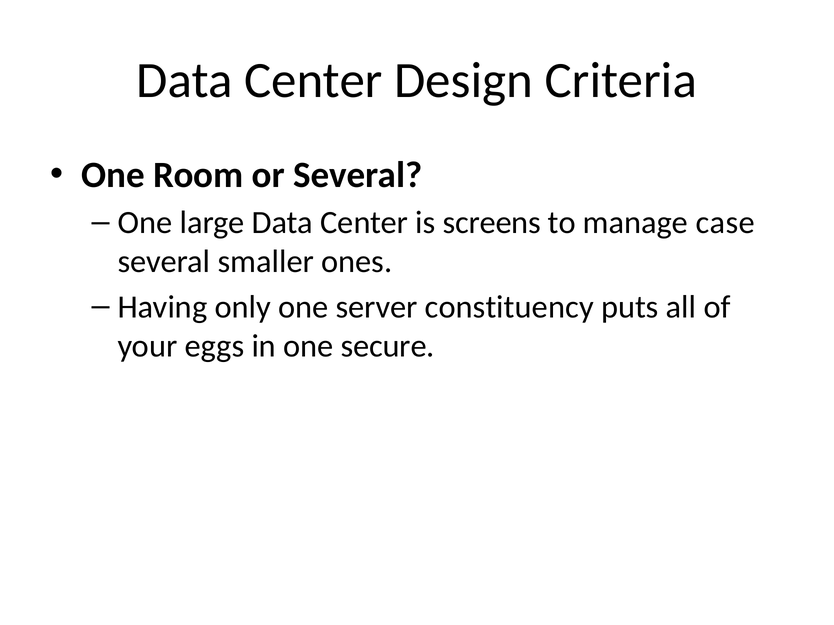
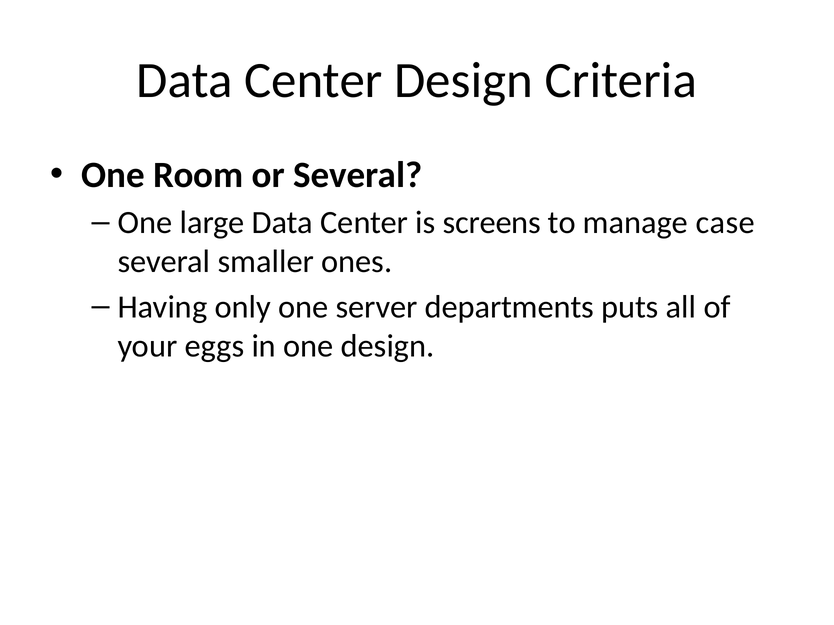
constituency: constituency -> departments (509, 307)
one secure: secure -> design (388, 346)
